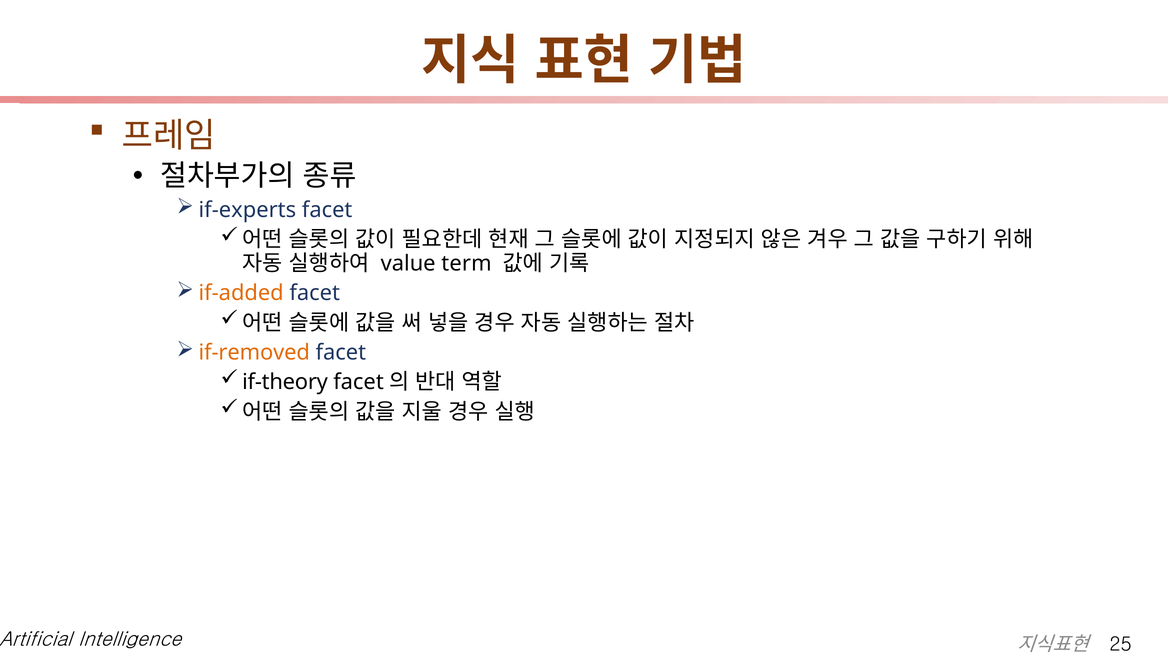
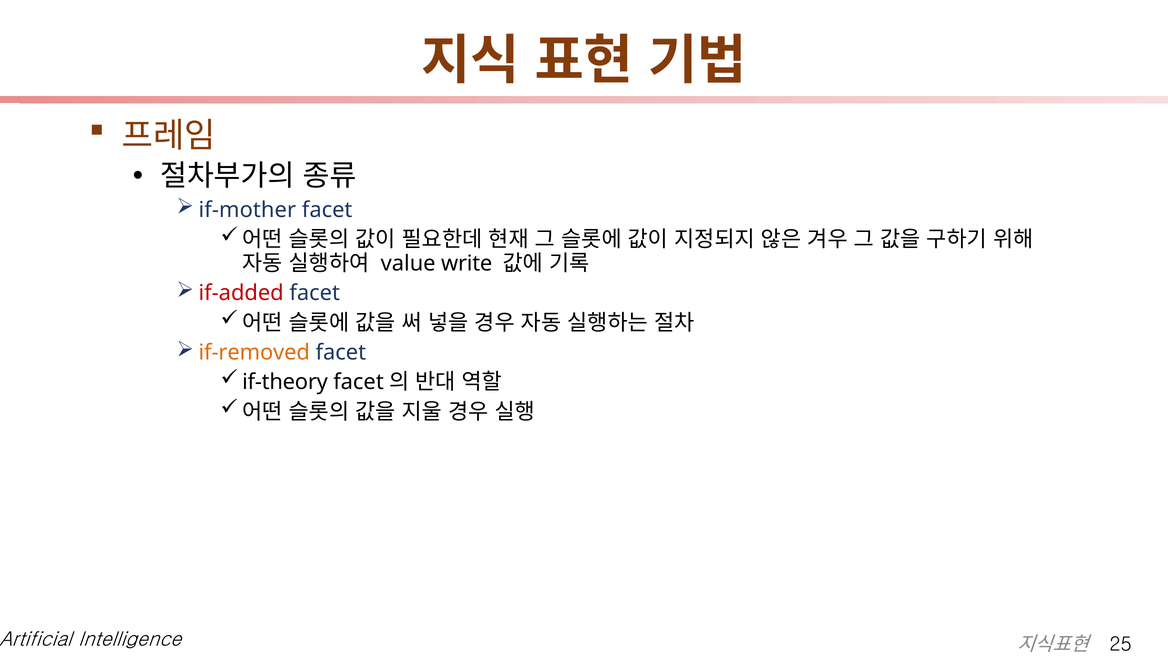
if-experts: if-experts -> if-mother (247, 210)
term: term -> write (467, 263)
if-added colour: orange -> red (241, 293)
